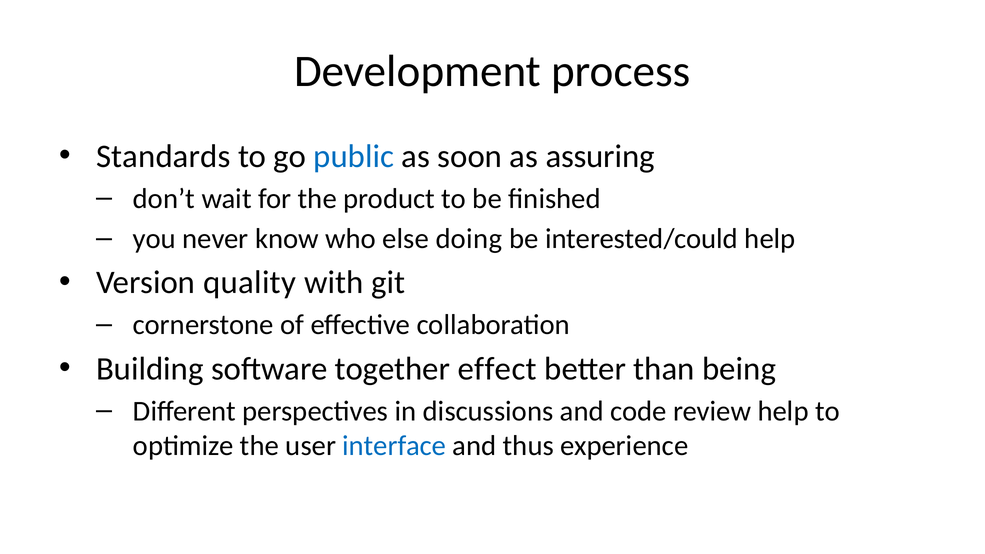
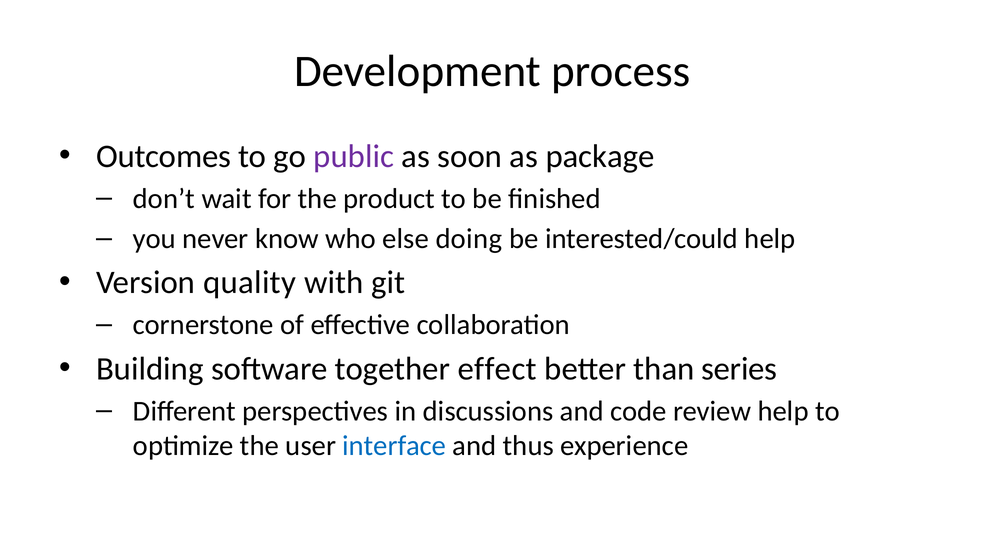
Standards: Standards -> Outcomes (164, 156)
public colour: blue -> purple (354, 156)
assuring: assuring -> package (600, 156)
being: being -> series (739, 369)
